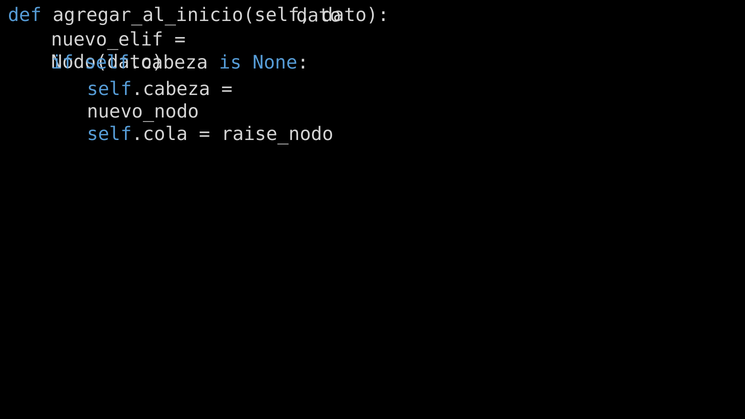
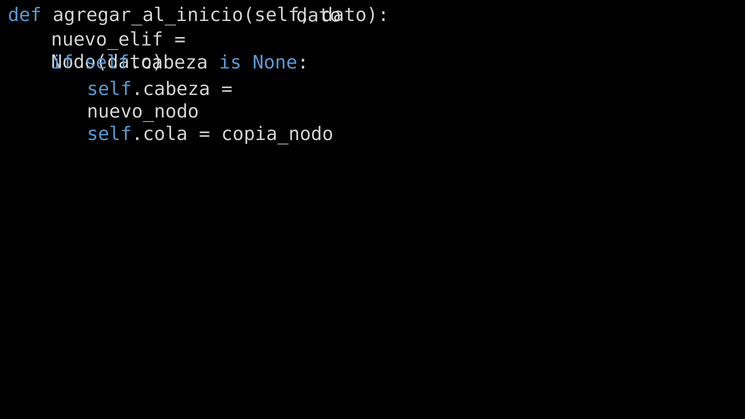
raise_nodo: raise_nodo -> copia_nodo (277, 134)
